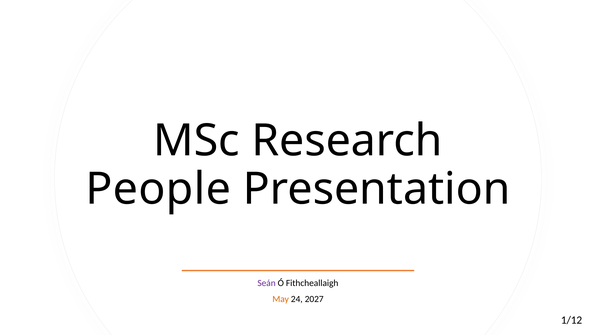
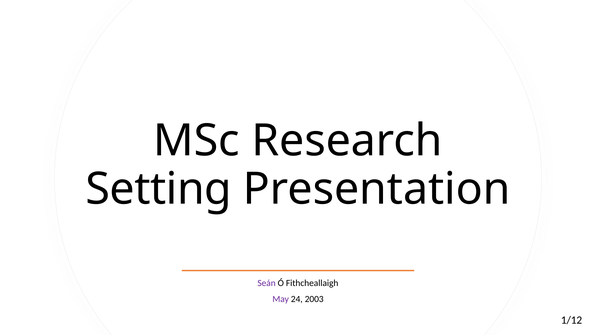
People: People -> Setting (159, 189)
May colour: orange -> purple (281, 299)
2027: 2027 -> 2003 (314, 299)
